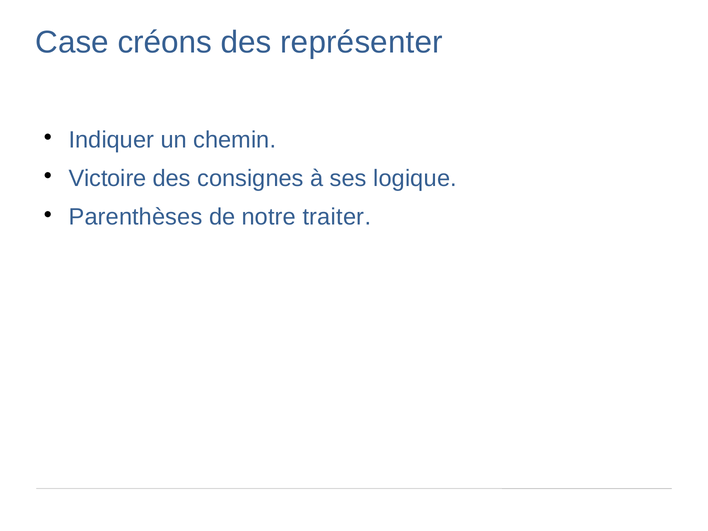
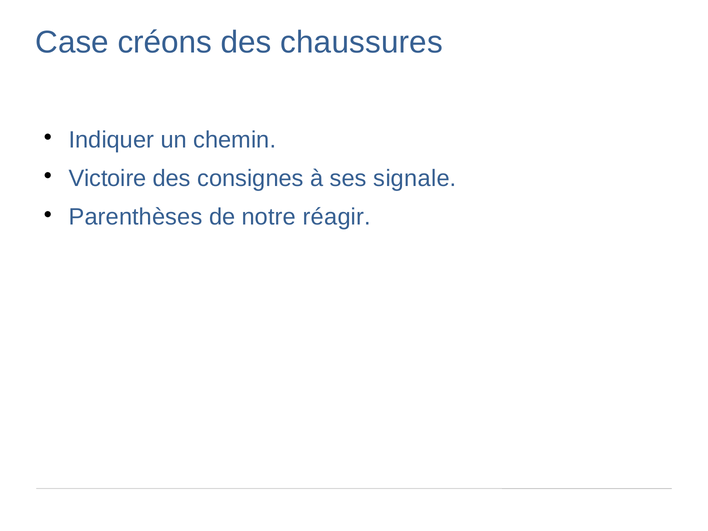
représenter: représenter -> chaussures (362, 42)
logique: logique -> signale (415, 178)
traiter: traiter -> réagir (337, 217)
